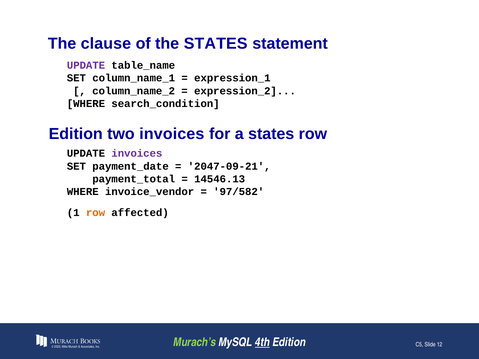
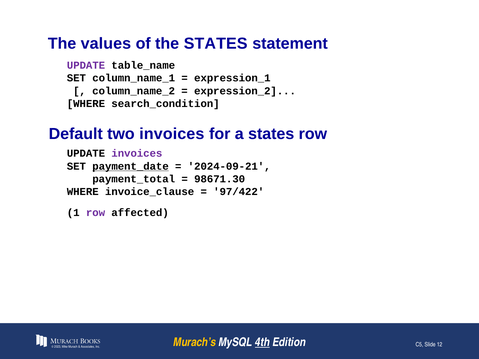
clause: clause -> values (106, 44)
Edition: Edition -> Default (76, 134)
payment_date underline: none -> present (131, 166)
2047-09-21: 2047-09-21 -> 2024-09-21 (229, 166)
14546.13: 14546.13 -> 98671.30 (220, 179)
invoice_vendor: invoice_vendor -> invoice_clause (150, 192)
97/582: 97/582 -> 97/422 (239, 192)
row colour: orange -> purple (96, 213)
Murach’s colour: light green -> yellow (195, 343)
